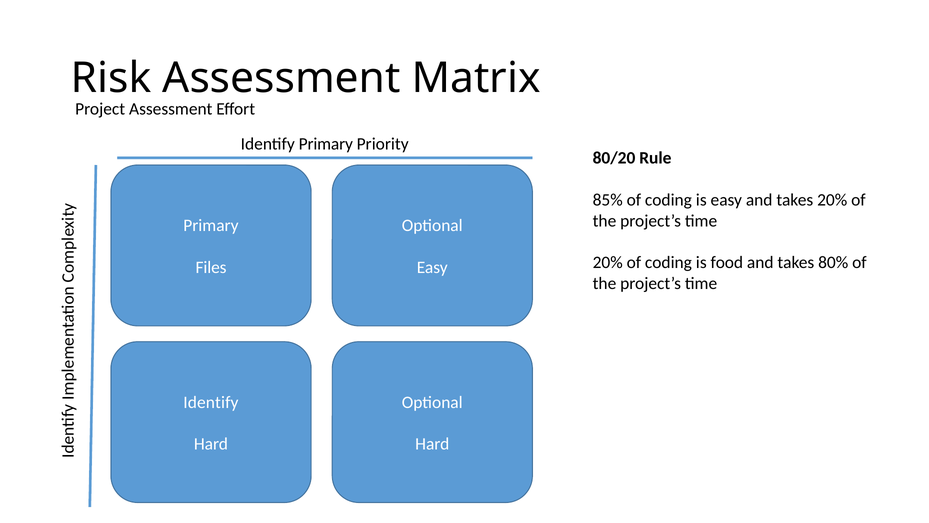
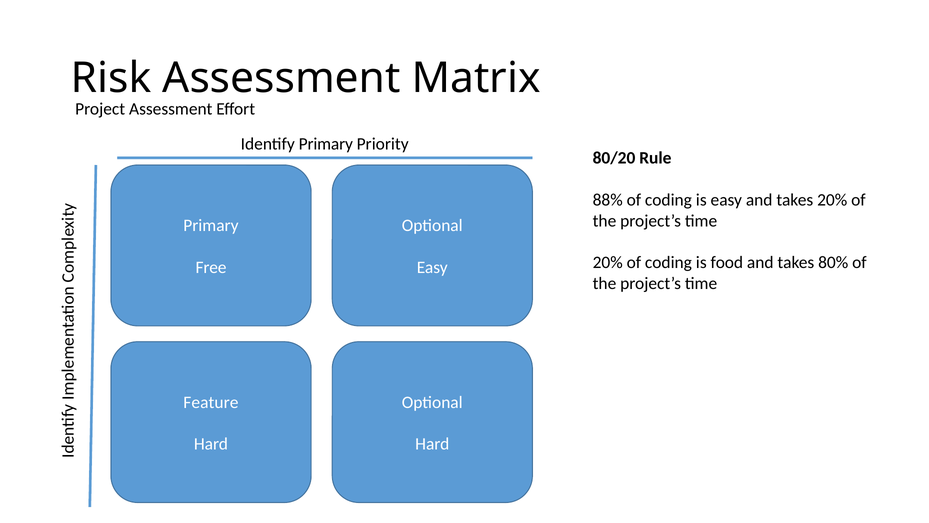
85%: 85% -> 88% (608, 200)
Files: Files -> Free (211, 267)
Identify: Identify -> Feature (211, 402)
